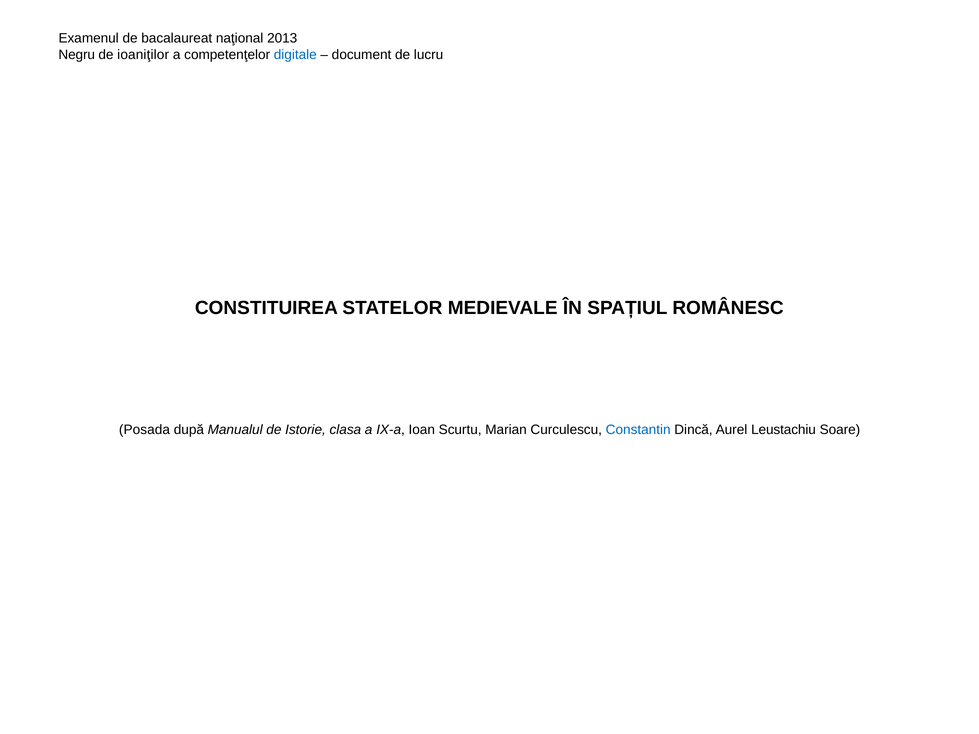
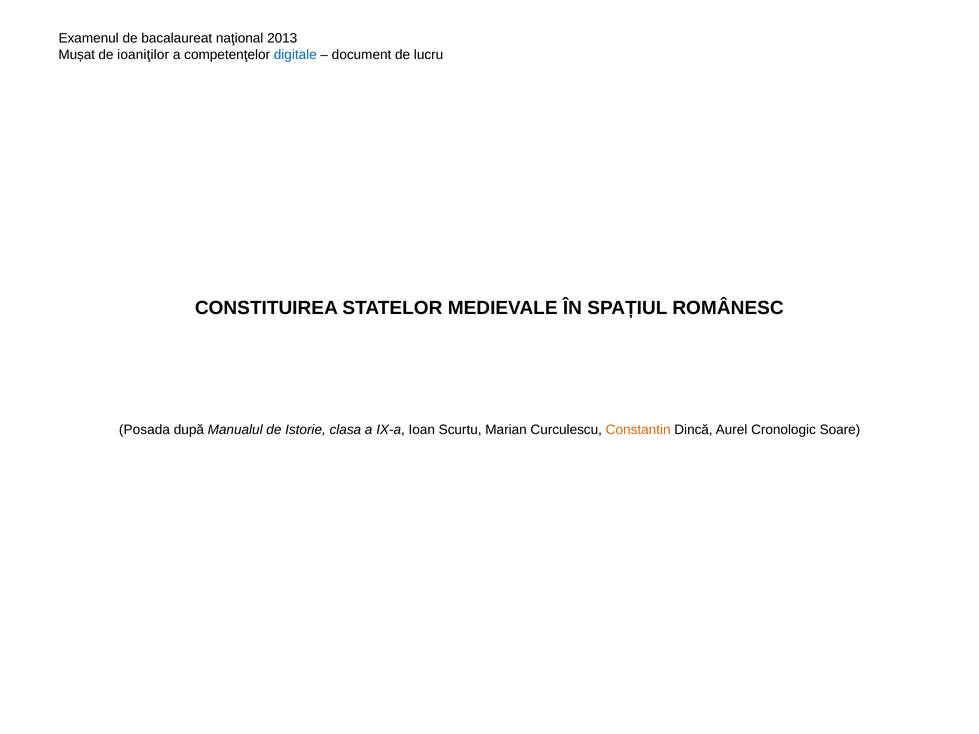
Negru: Negru -> Mușat (77, 55)
Constantin colour: blue -> orange (638, 430)
Leustachiu: Leustachiu -> Cronologic (783, 430)
